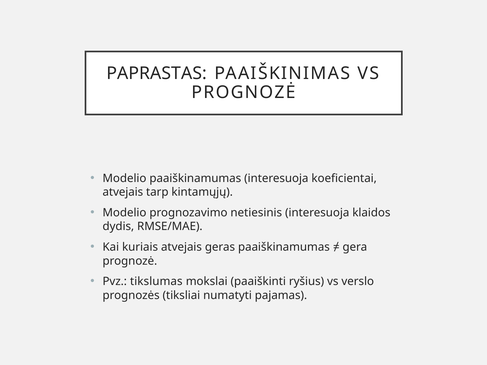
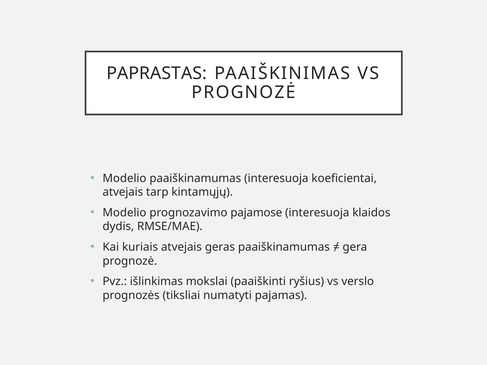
netiesinis: netiesinis -> pajamose (256, 213)
tikslumas: tikslumas -> išlinkimas (156, 282)
